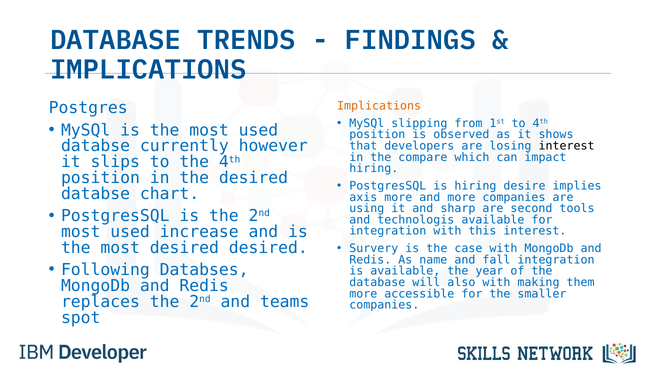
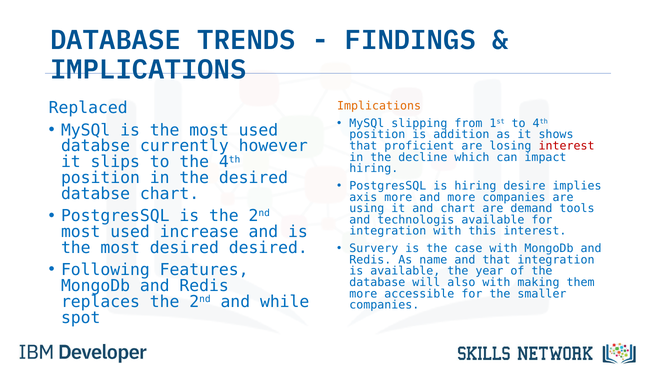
Postgres: Postgres -> Replaced (88, 108)
observed: observed -> addition (461, 135)
developers: developers -> proficient (419, 146)
interest colour: black -> red (567, 146)
compare: compare -> decline (423, 157)
and sharp: sharp -> chart (458, 209)
second: second -> demand (531, 209)
and fall: fall -> that (496, 260)
Databses: Databses -> Features (204, 270)
teams: teams -> while (285, 302)
